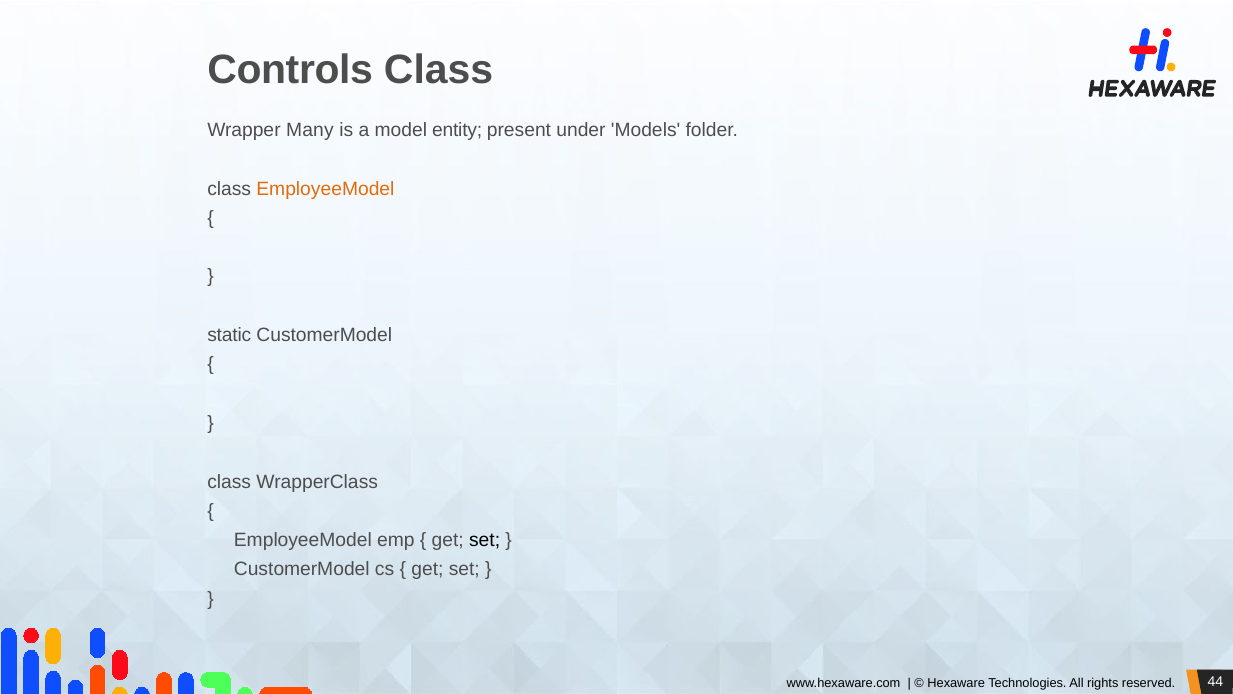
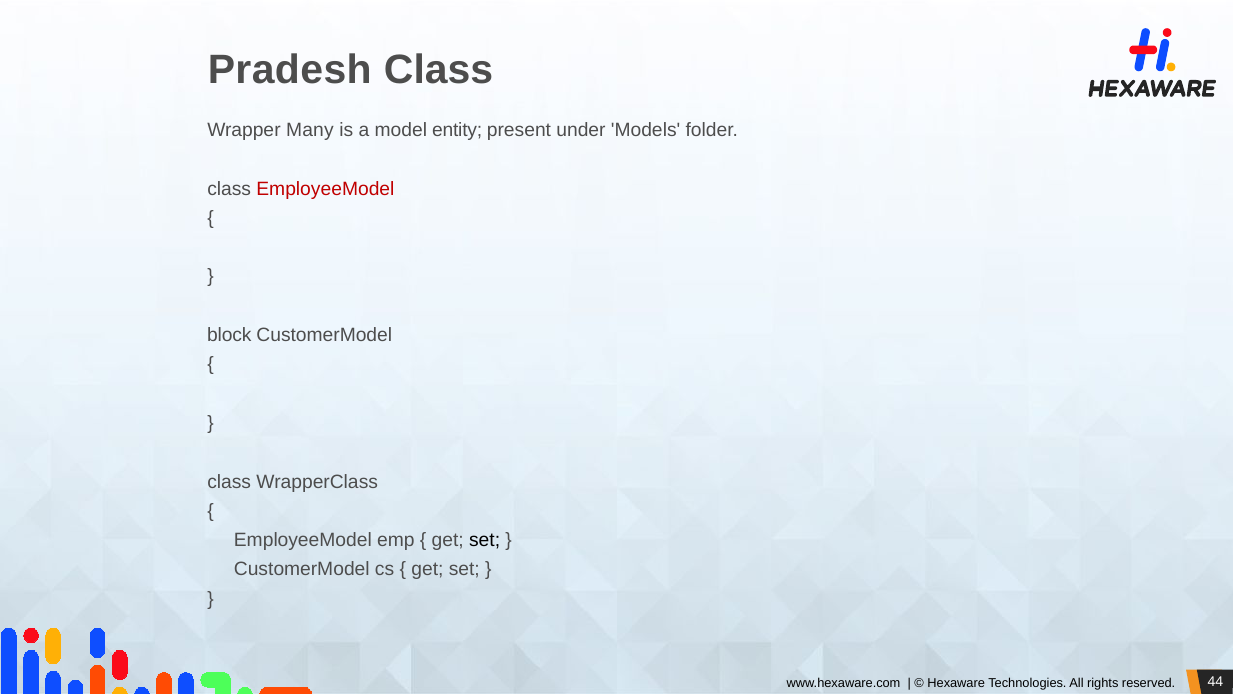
Controls: Controls -> Pradesh (290, 70)
EmployeeModel colour: orange -> red (325, 189)
static: static -> block (229, 335)
